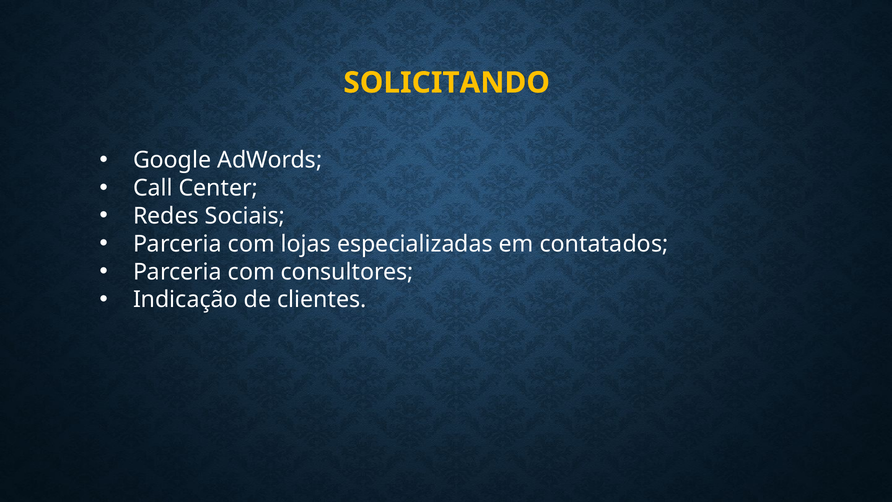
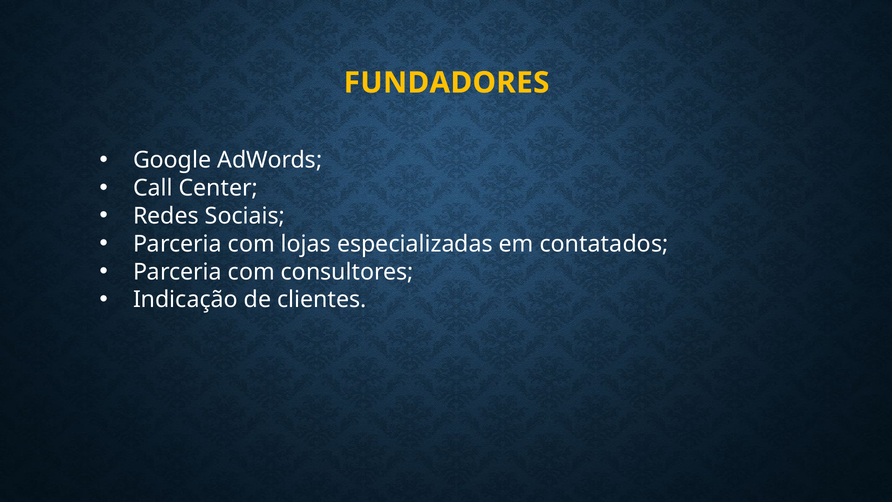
SOLICITANDO: SOLICITANDO -> FUNDADORES (447, 83)
